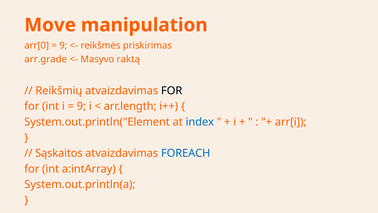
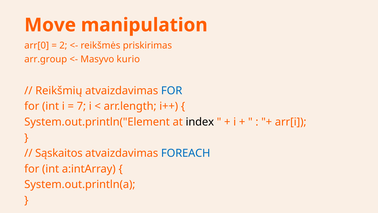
9: 9 -> 2 (63, 46)
arr.grade: arr.grade -> arr.group (46, 59)
raktą: raktą -> kurio (128, 59)
FOR colour: black -> blue (172, 91)
9: 9 -> 7 (81, 106)
index colour: blue -> black (200, 122)
